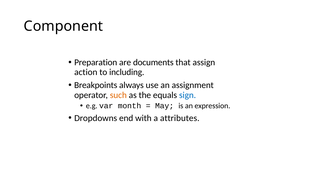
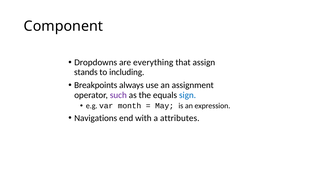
Preparation: Preparation -> Dropdowns (96, 62)
documents: documents -> everything (153, 62)
action: action -> stands (86, 72)
such colour: orange -> purple (118, 95)
Dropdowns: Dropdowns -> Navigations (96, 118)
